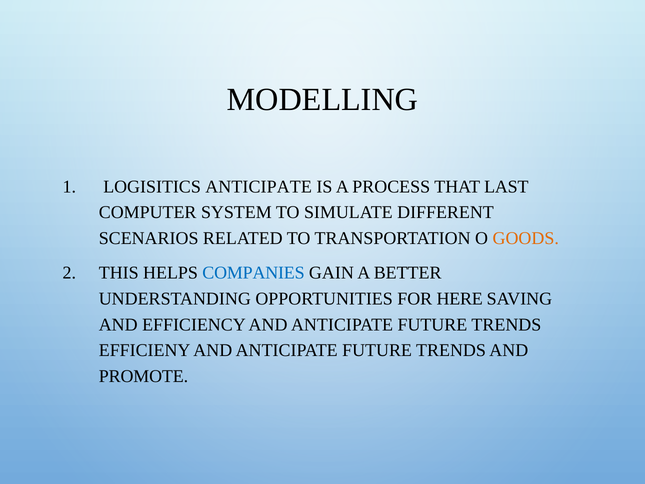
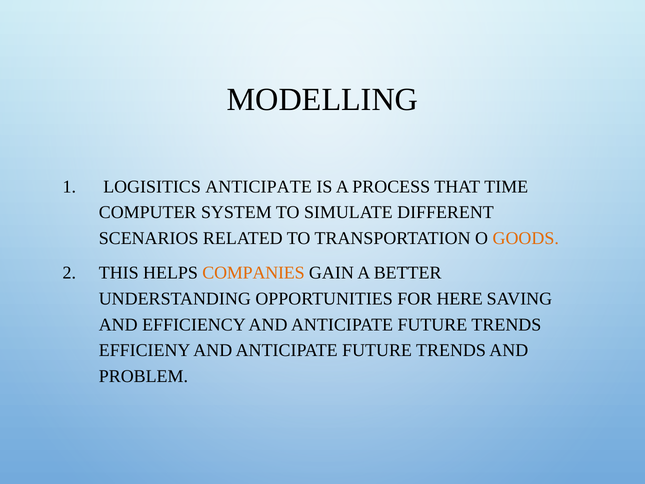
LAST: LAST -> TIME (506, 186)
COMPANIES colour: blue -> orange (253, 273)
PROMOTE: PROMOTE -> PROBLEM (143, 376)
